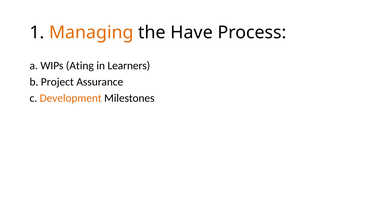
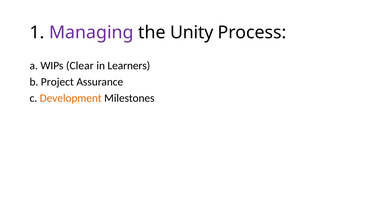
Managing colour: orange -> purple (91, 33)
Have: Have -> Unity (192, 33)
Ating: Ating -> Clear (80, 66)
